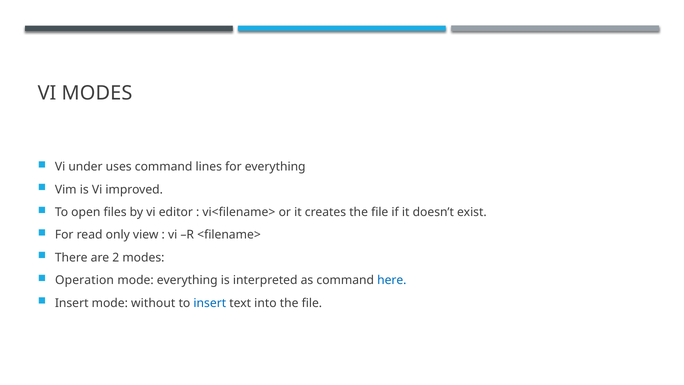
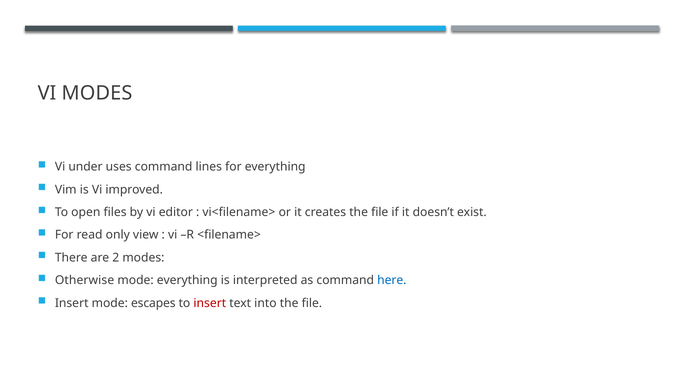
Operation: Operation -> Otherwise (85, 280)
without: without -> escapes (153, 303)
insert colour: blue -> red (210, 303)
